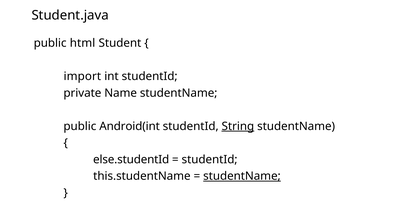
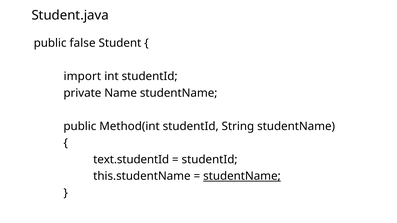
html: html -> false (83, 43)
Android(int: Android(int -> Method(int (130, 126)
String underline: present -> none (238, 126)
else.studentId: else.studentId -> text.studentId (131, 160)
